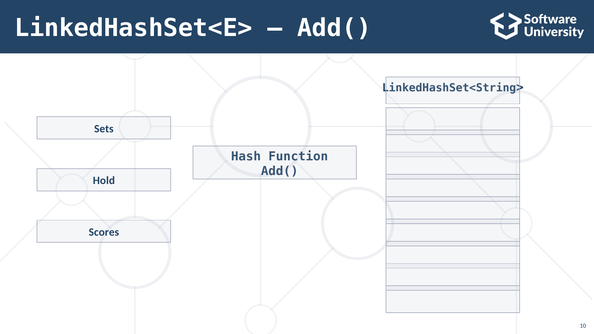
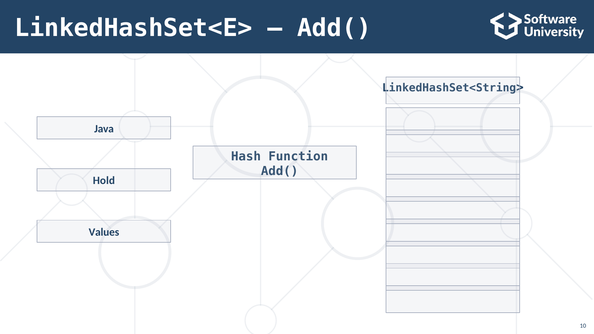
Sets: Sets -> Java (104, 129)
Scores: Scores -> Values (104, 232)
